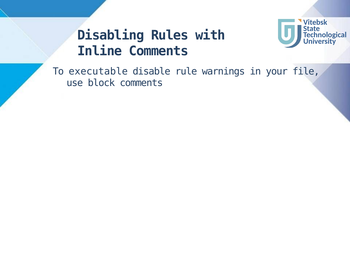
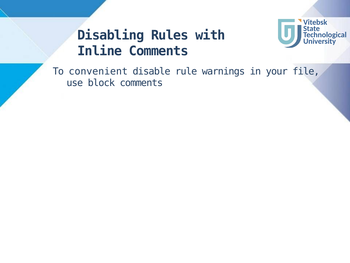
executable: executable -> convenient (98, 71)
